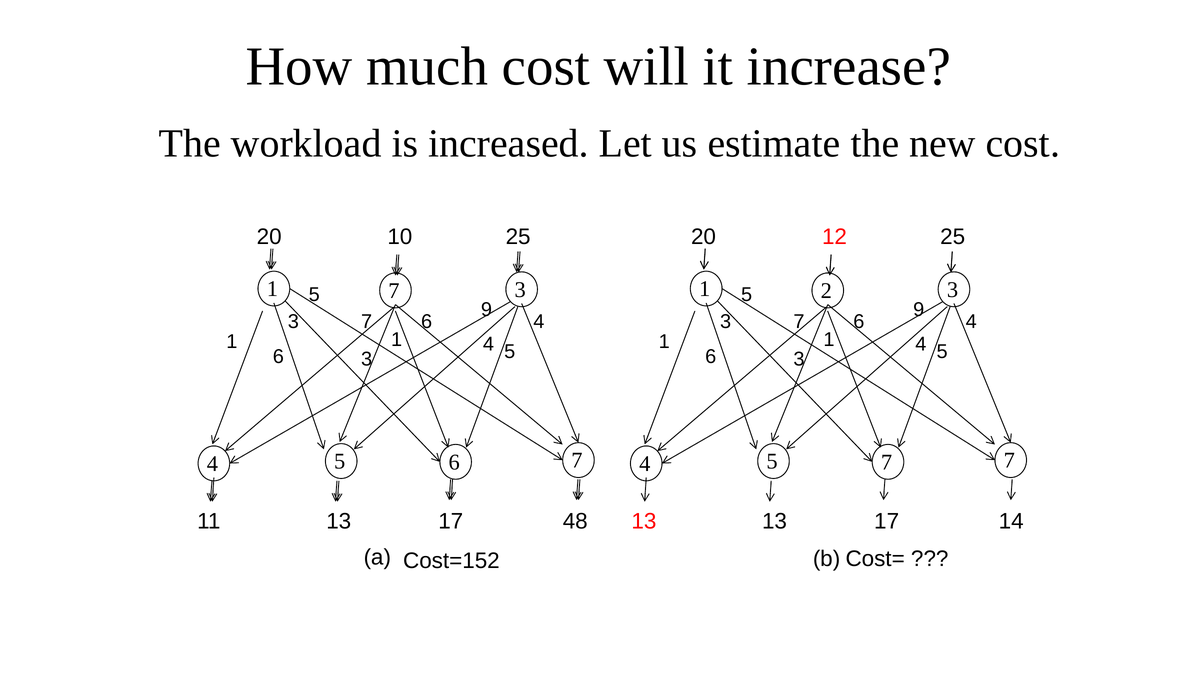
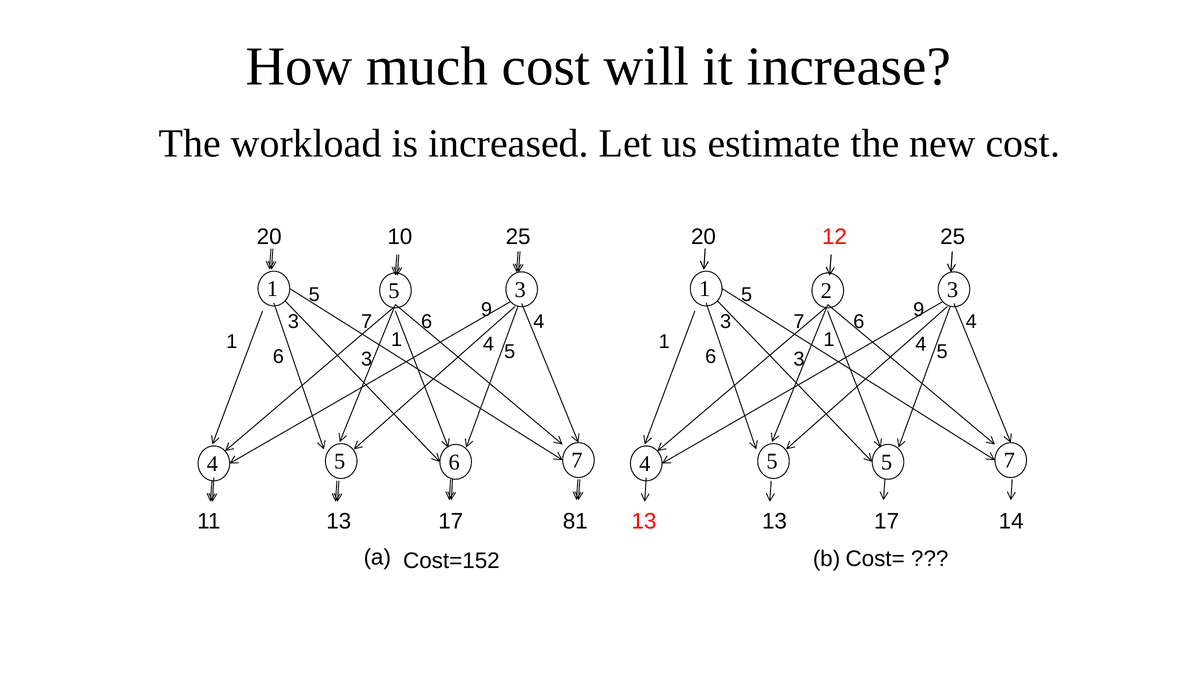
1 7: 7 -> 5 (394, 291)
4 5 7: 7 -> 5 (887, 462)
48: 48 -> 81 (575, 521)
